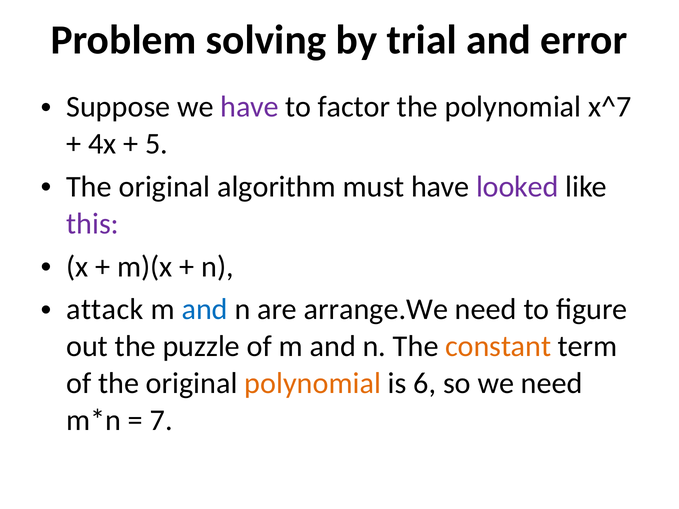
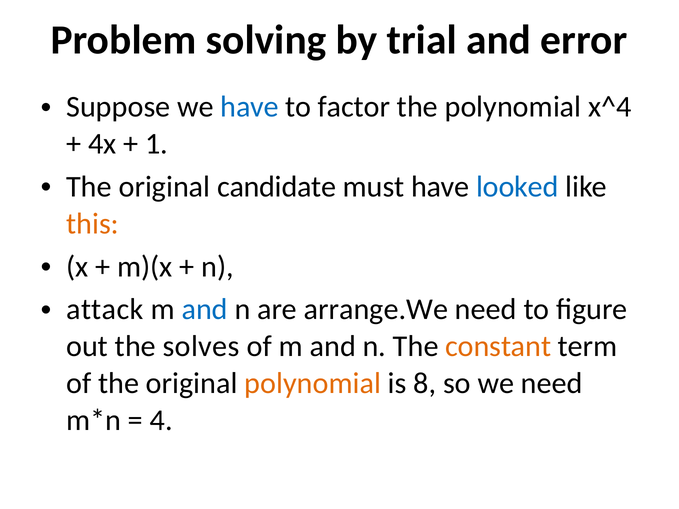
have colour: purple -> blue (250, 107)
x^7: x^7 -> x^4 (610, 107)
5: 5 -> 1 (157, 144)
algorithm: algorithm -> candidate (277, 187)
looked colour: purple -> blue (517, 187)
this colour: purple -> orange (93, 224)
puzzle: puzzle -> solves (201, 347)
6: 6 -> 8 (425, 383)
7: 7 -> 4 (161, 420)
